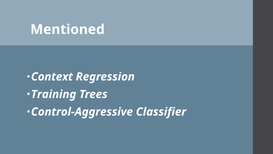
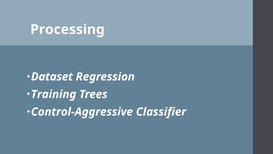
Mentioned: Mentioned -> Processing (67, 29)
Context: Context -> Dataset (52, 77)
